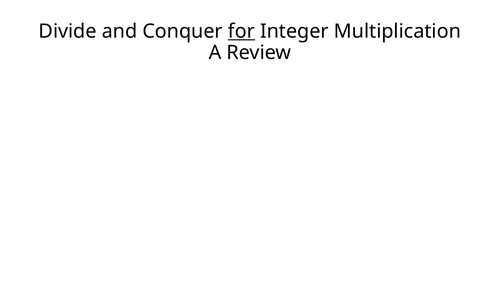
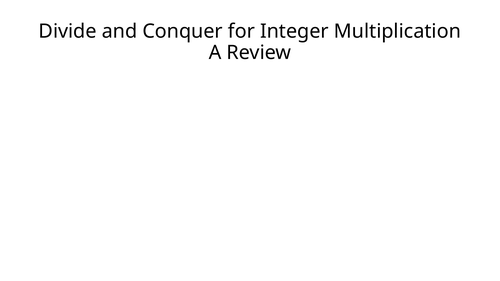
for underline: present -> none (241, 31)
